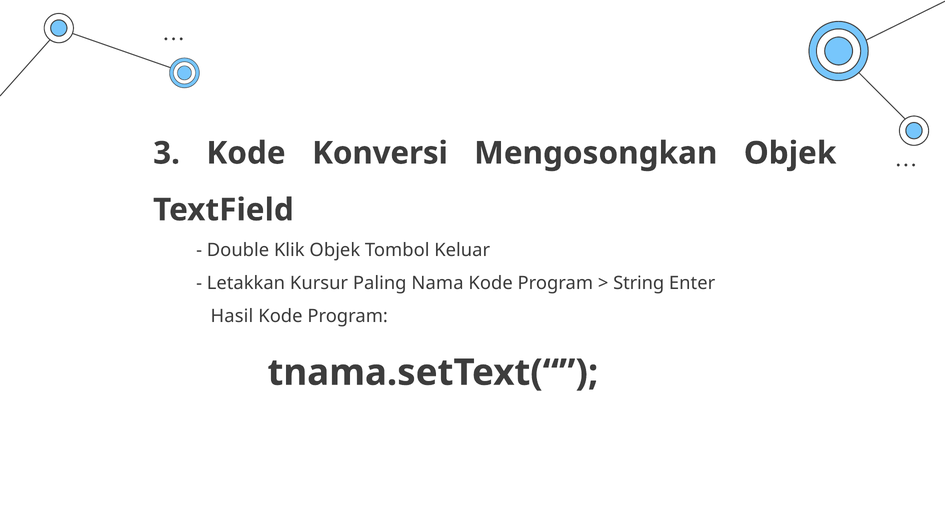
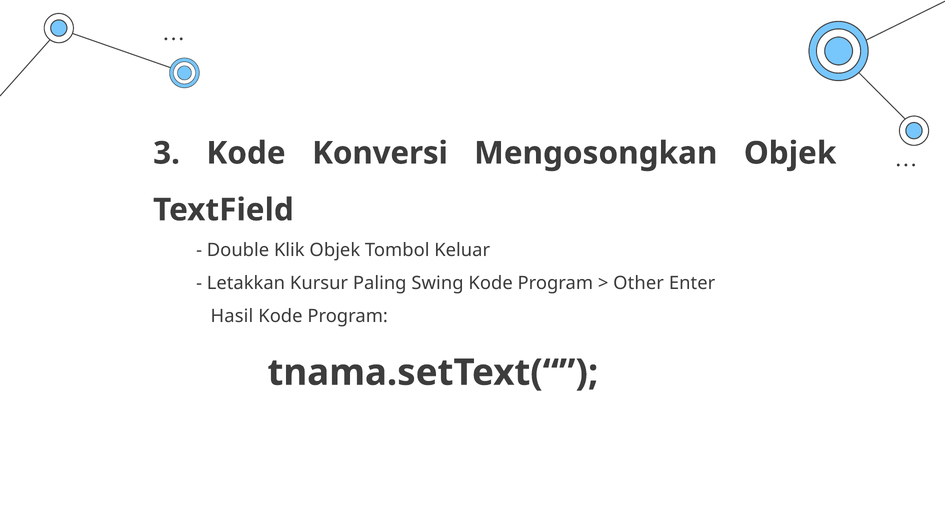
Nama: Nama -> Swing (438, 283)
String: String -> Other (639, 283)
